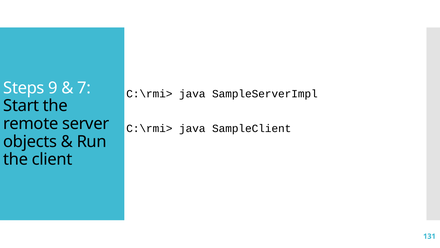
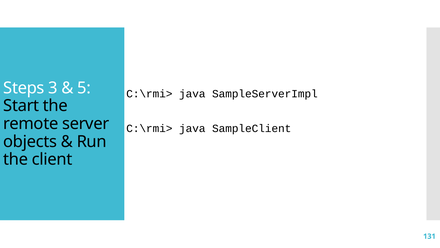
9: 9 -> 3 (53, 88)
7: 7 -> 5 (84, 88)
